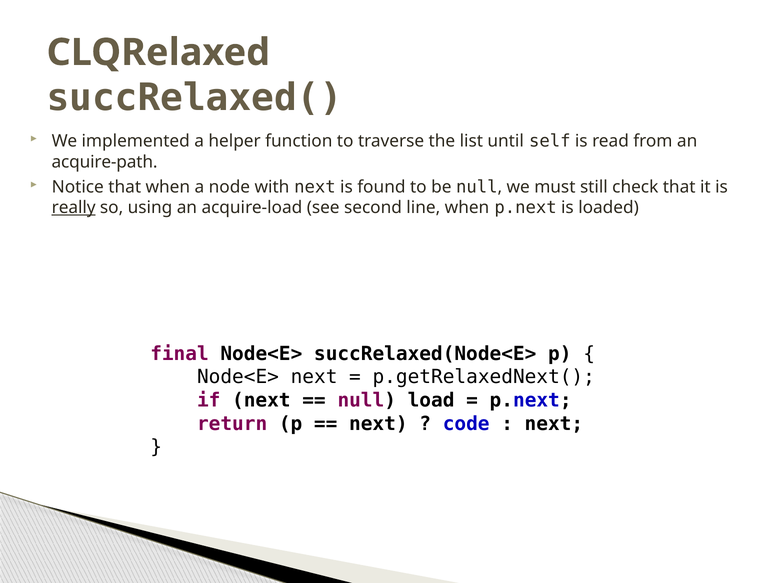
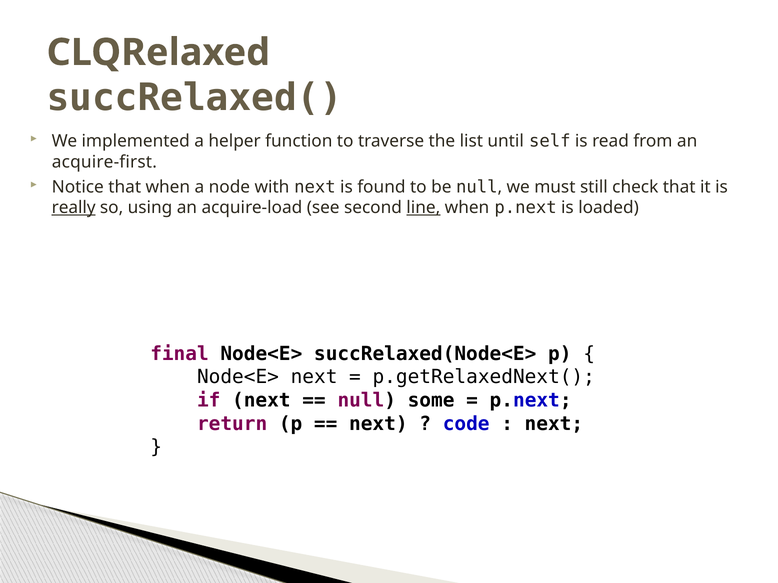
acquire-path: acquire-path -> acquire-first (104, 162)
line underline: none -> present (423, 208)
load: load -> some (431, 401)
